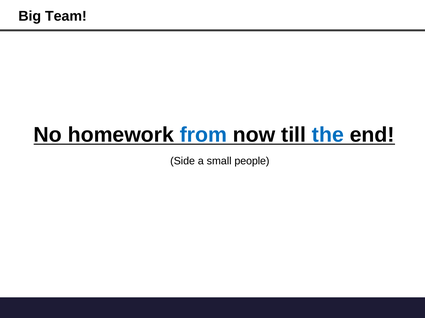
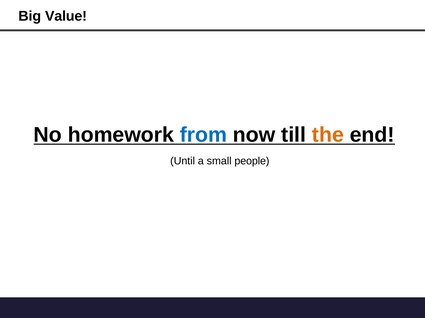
Team: Team -> Value (66, 16)
the colour: blue -> orange (328, 135)
Side: Side -> Until (183, 161)
